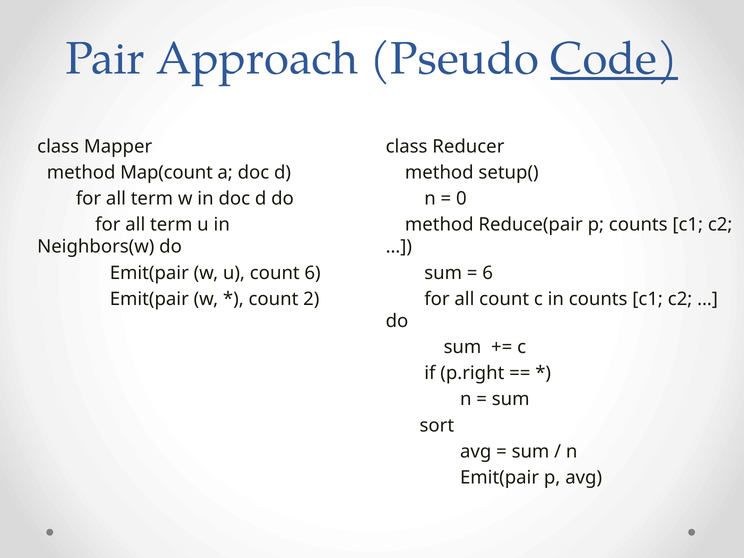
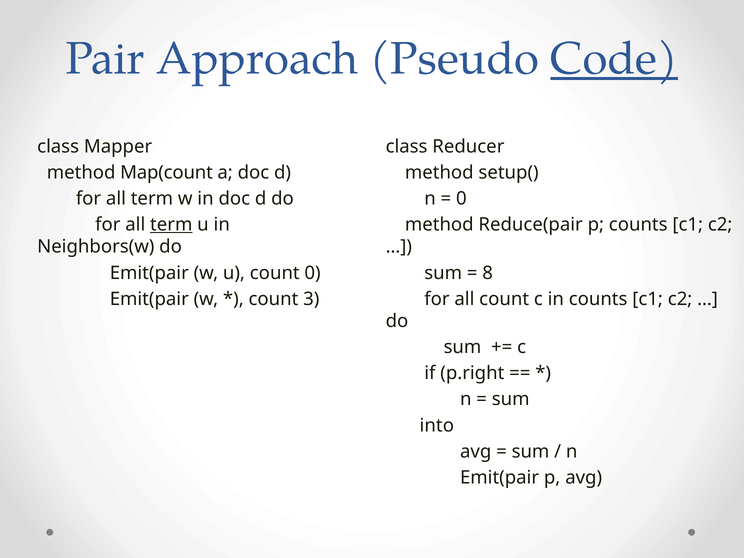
term underline: none -> present (171, 225)
count 6: 6 -> 0 (313, 273)
6: 6 -> 8 (488, 273)
2: 2 -> 3 (311, 299)
sort: sort -> into (437, 425)
